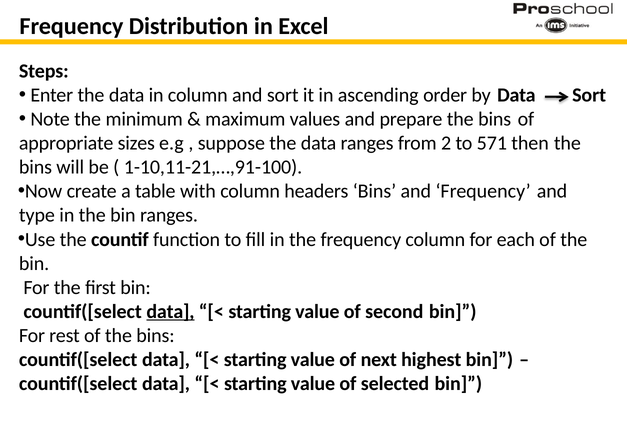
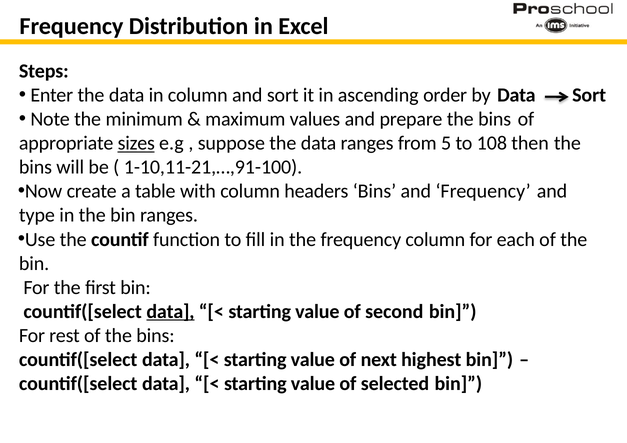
sizes underline: none -> present (136, 143)
2: 2 -> 5 (446, 143)
571: 571 -> 108 (492, 143)
